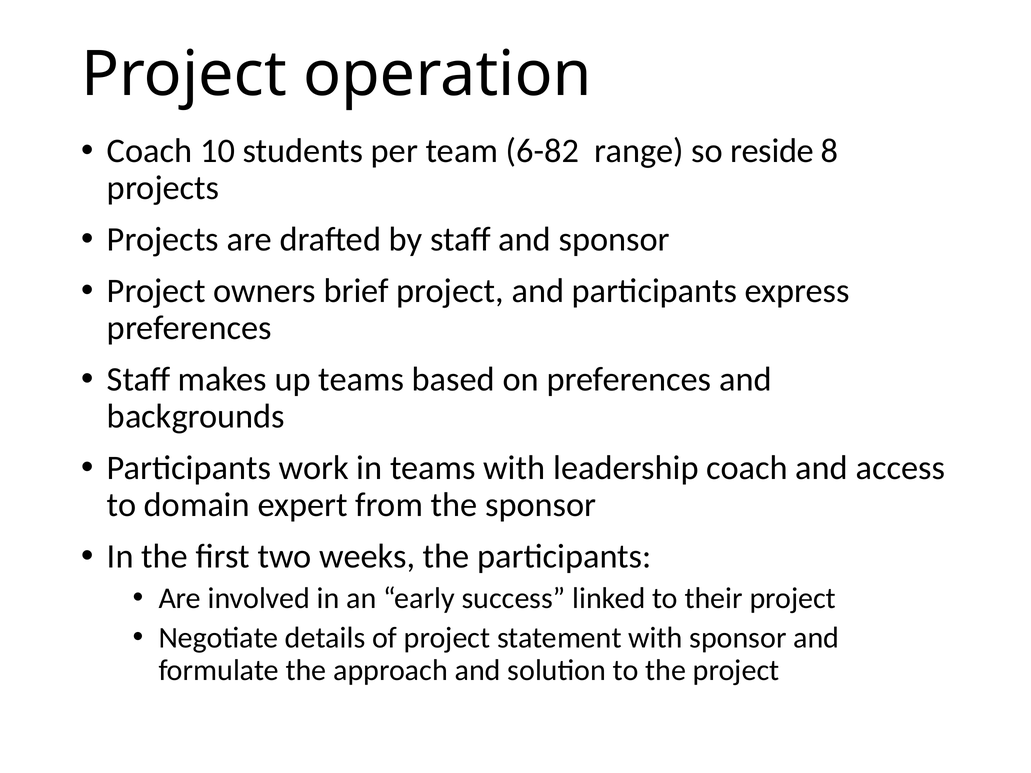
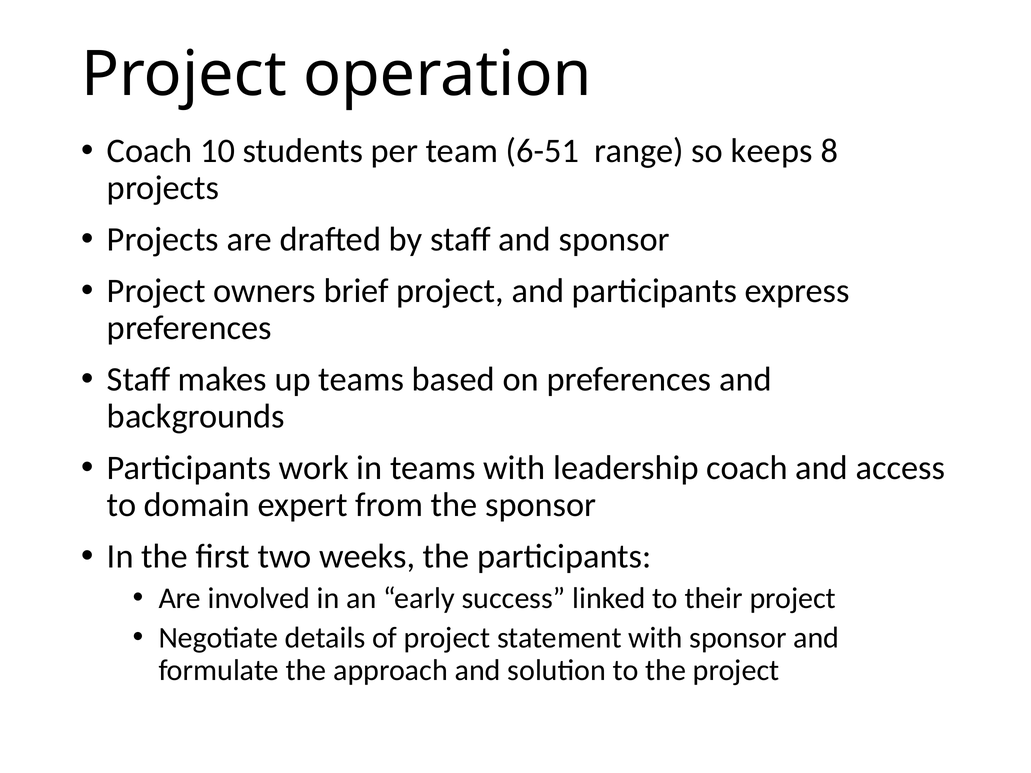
6-82: 6-82 -> 6-51 (542, 151)
reside: reside -> keeps (772, 151)
